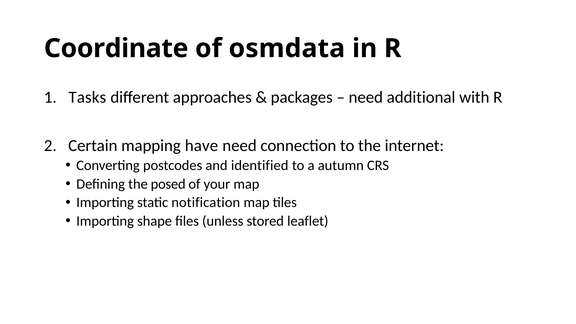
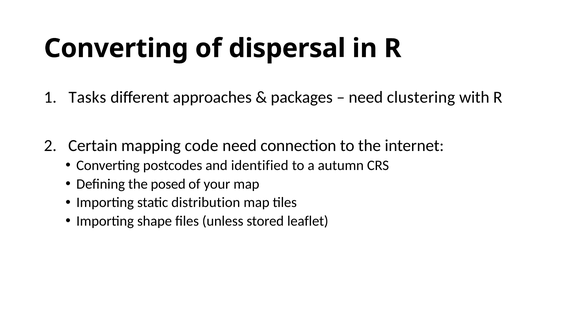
Coordinate: Coordinate -> Converting (116, 48)
osmdata: osmdata -> dispersal (287, 48)
additional: additional -> clustering (421, 97)
have: have -> code (201, 146)
notification: notification -> distribution (206, 203)
